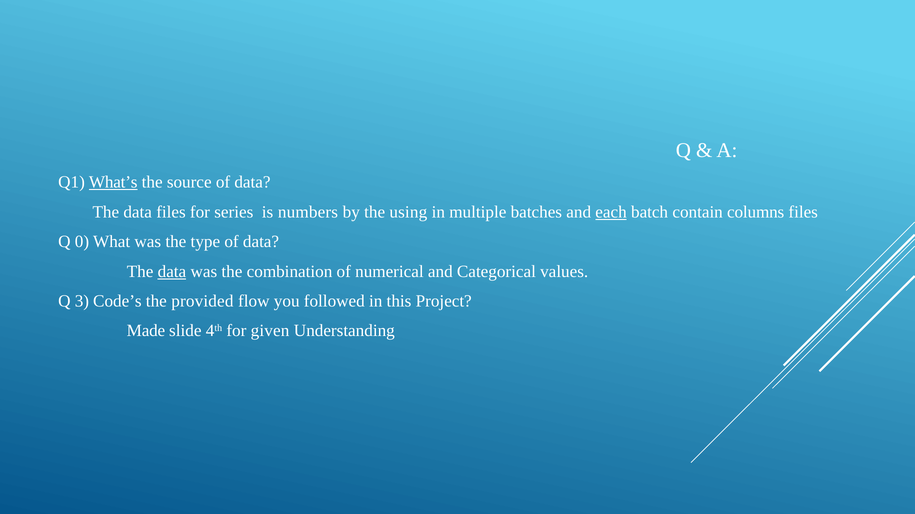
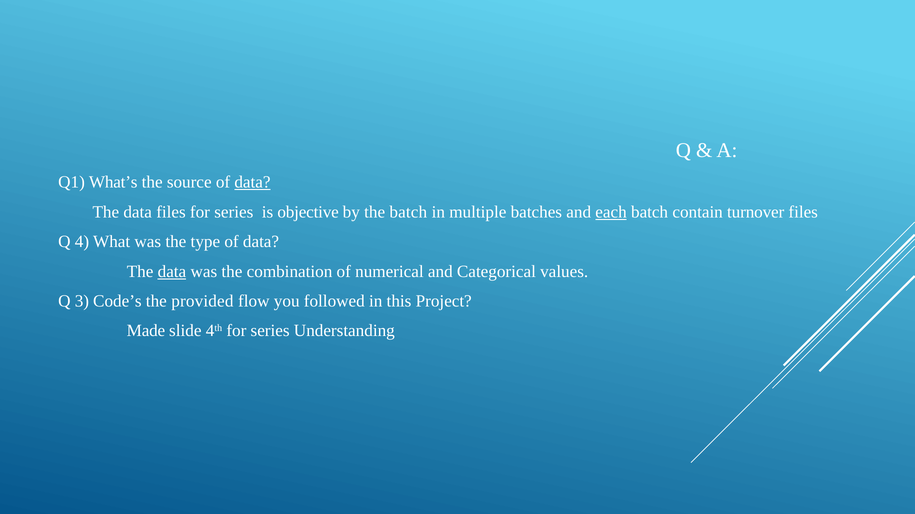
What’s underline: present -> none (113, 183)
data underline: none -> present (252, 183)
numbers: numbers -> objective (308, 212)
the using: using -> batch (408, 212)
columns: columns -> turnover (756, 212)
0: 0 -> 4 (82, 242)
4th for given: given -> series (270, 331)
